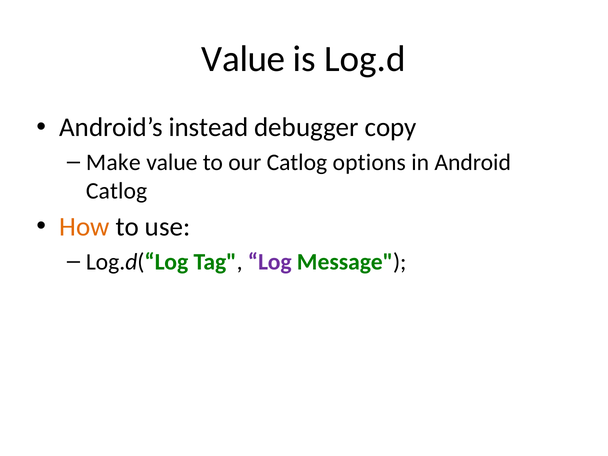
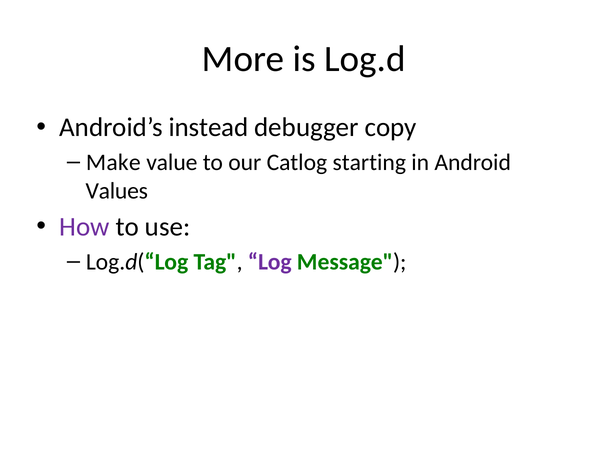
Value: Value -> More (243, 59)
options: options -> starting (369, 162)
Catlog: Catlog -> Values (117, 191)
How colour: orange -> purple (84, 227)
